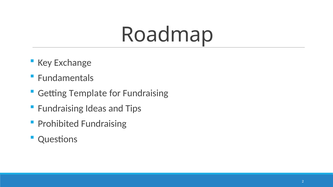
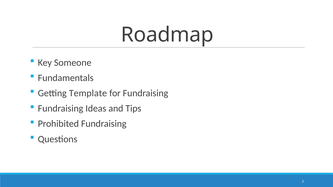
Exchange: Exchange -> Someone (73, 63)
